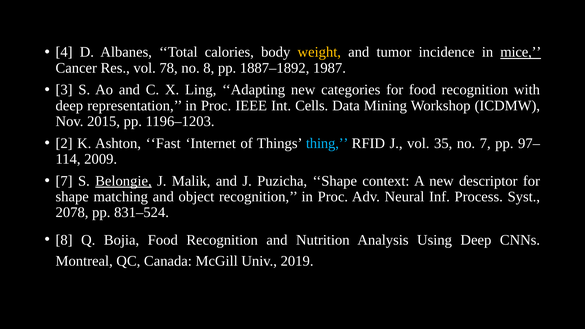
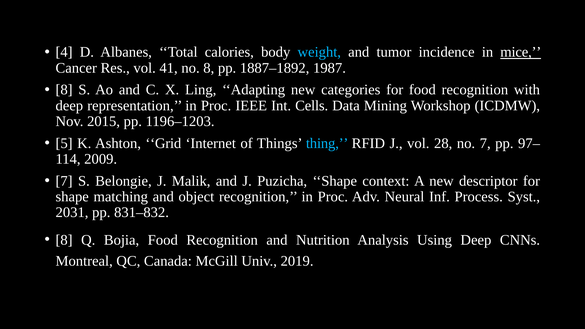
weight colour: yellow -> light blue (319, 52)
78: 78 -> 41 (169, 68)
3: 3 -> 8 (64, 90)
2: 2 -> 5 (64, 143)
Fast: Fast -> Grid (163, 143)
35: 35 -> 28 (443, 143)
Belongie underline: present -> none (123, 181)
2078: 2078 -> 2031 (72, 213)
831–524: 831–524 -> 831–832 (142, 213)
